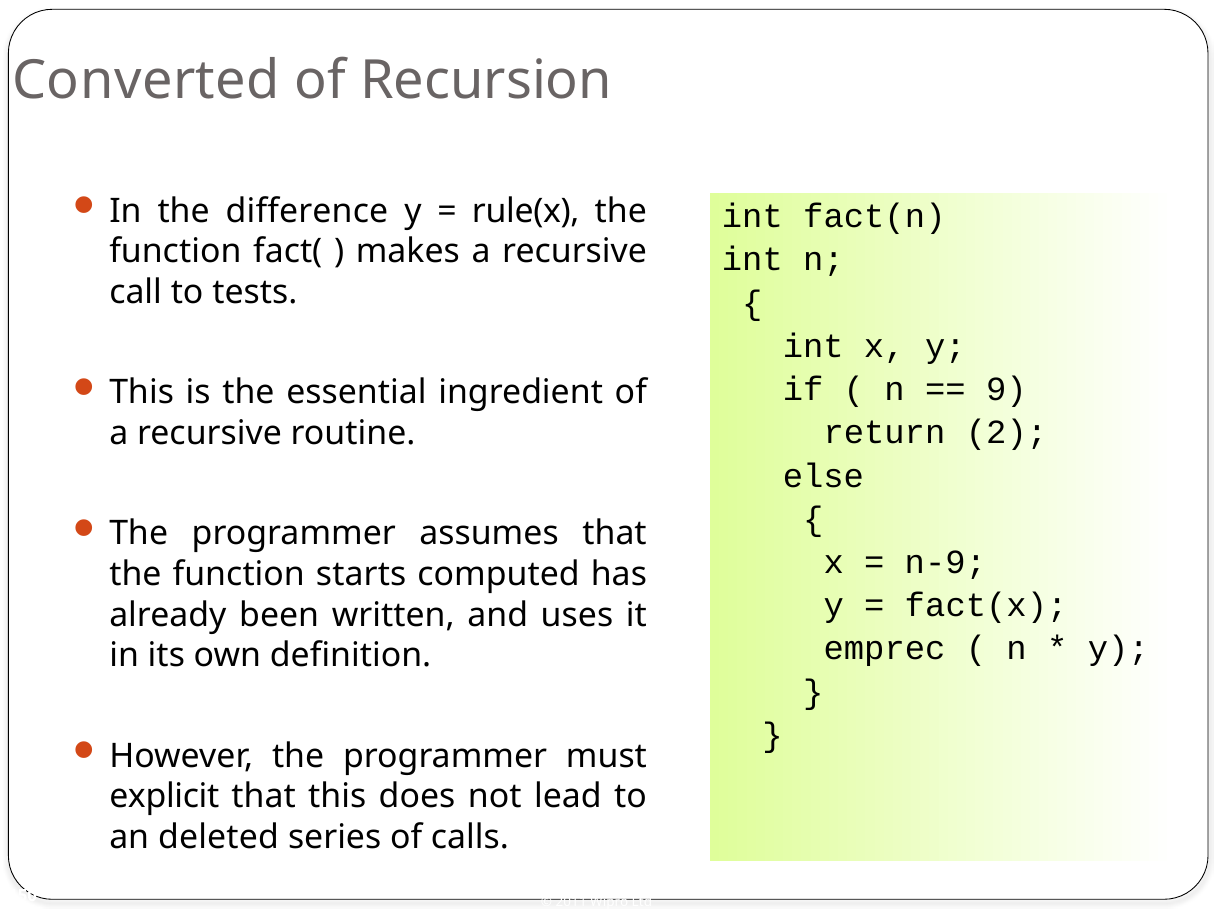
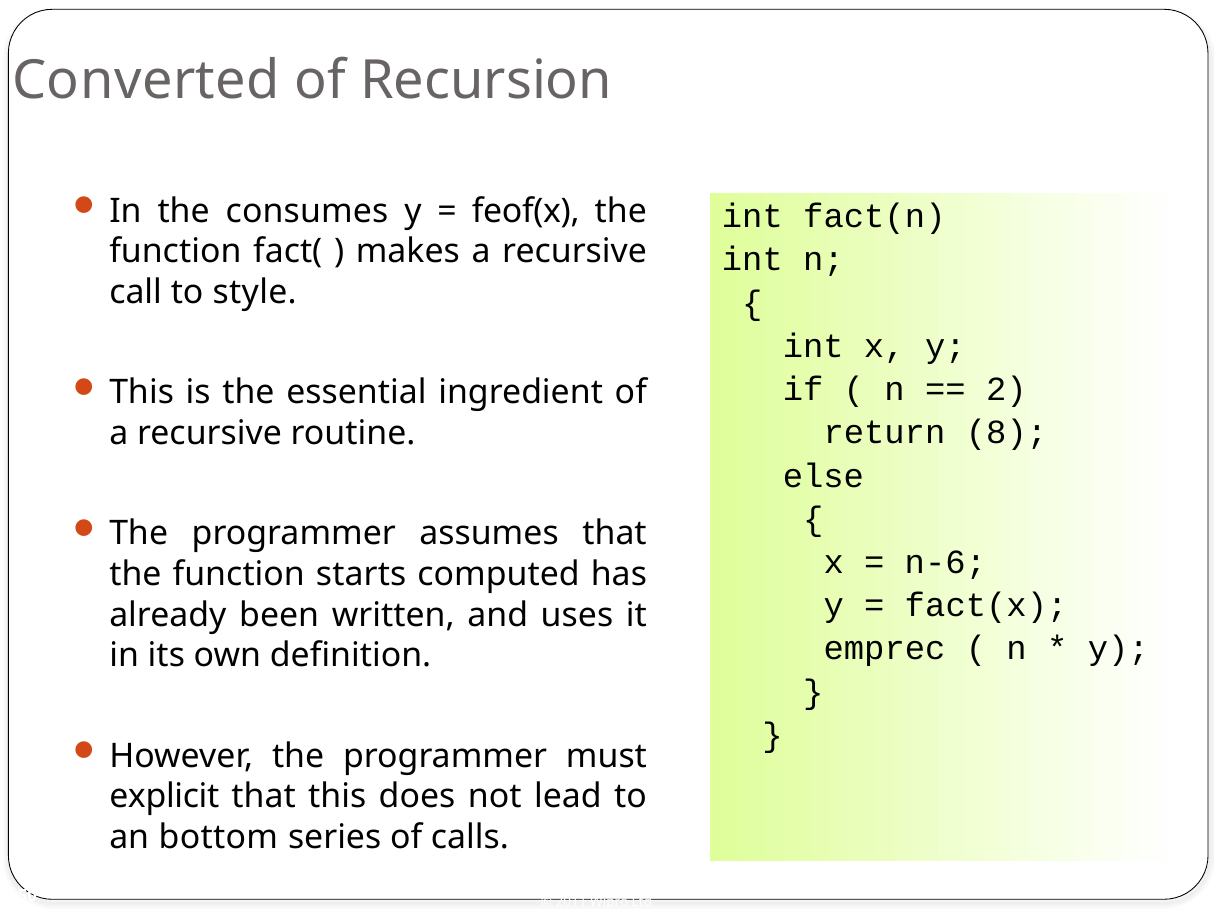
difference: difference -> consumes (307, 211)
rule(x: rule(x -> feof(x (526, 211)
tests: tests -> style (255, 292)
9: 9 -> 2 (1006, 390)
2: 2 -> 8 (1006, 433)
n-9: n-9 -> n-6 (945, 563)
deleted: deleted -> bottom (218, 838)
